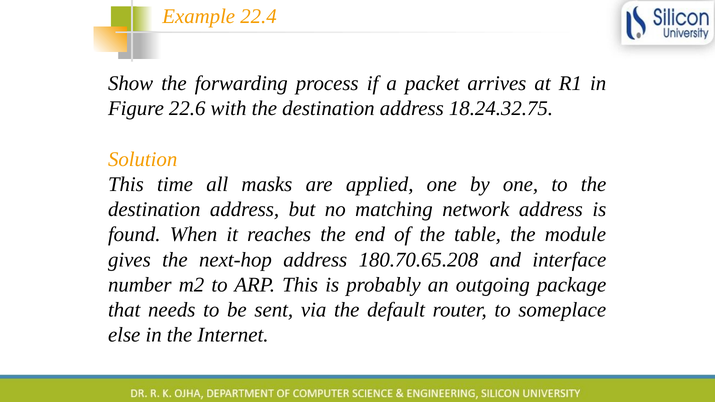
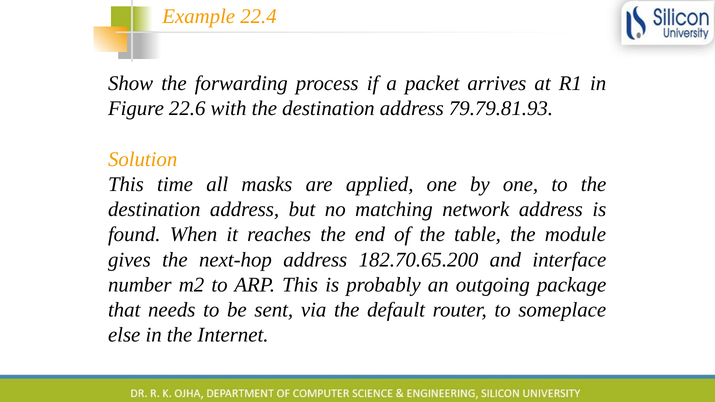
18.24.32.75: 18.24.32.75 -> 79.79.81.93 (501, 109)
180.70.65.208: 180.70.65.208 -> 182.70.65.200 (418, 260)
